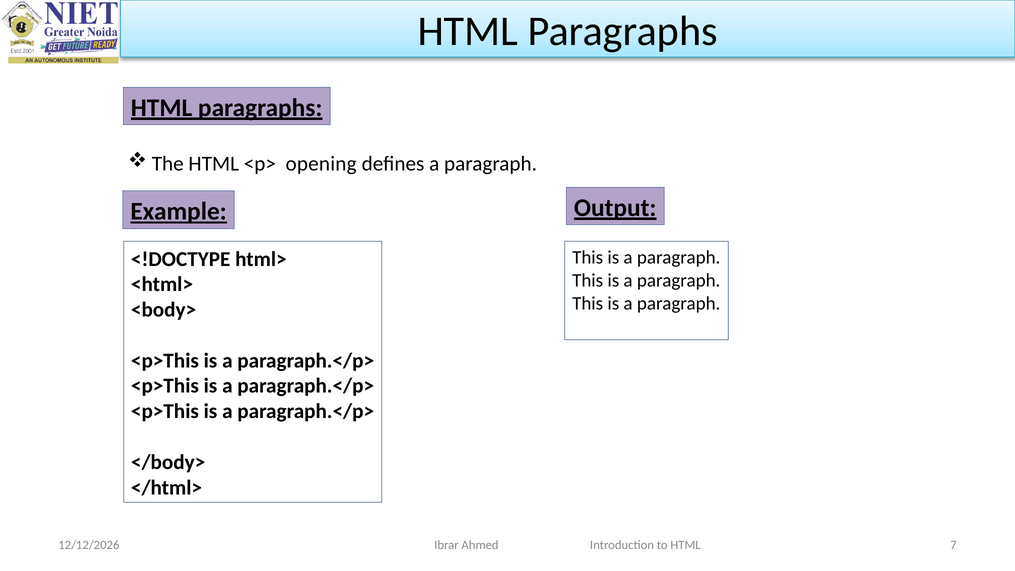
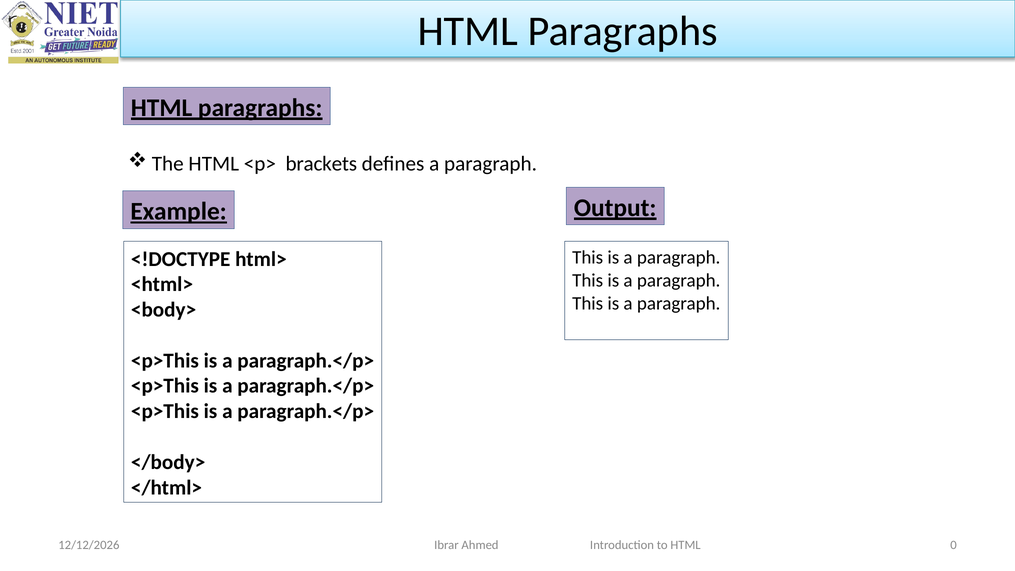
opening: opening -> brackets (321, 164)
7: 7 -> 0 (953, 545)
